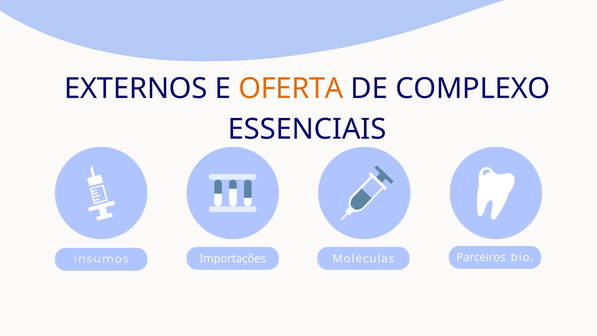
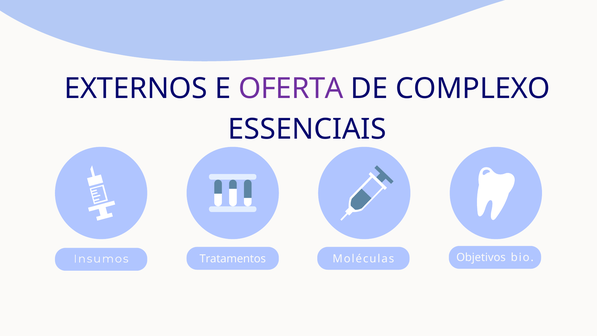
OFERTA colour: orange -> purple (291, 89)
Importações: Importações -> Tratamentos (233, 259)
Parceiros: Parceiros -> Objetivos (481, 257)
